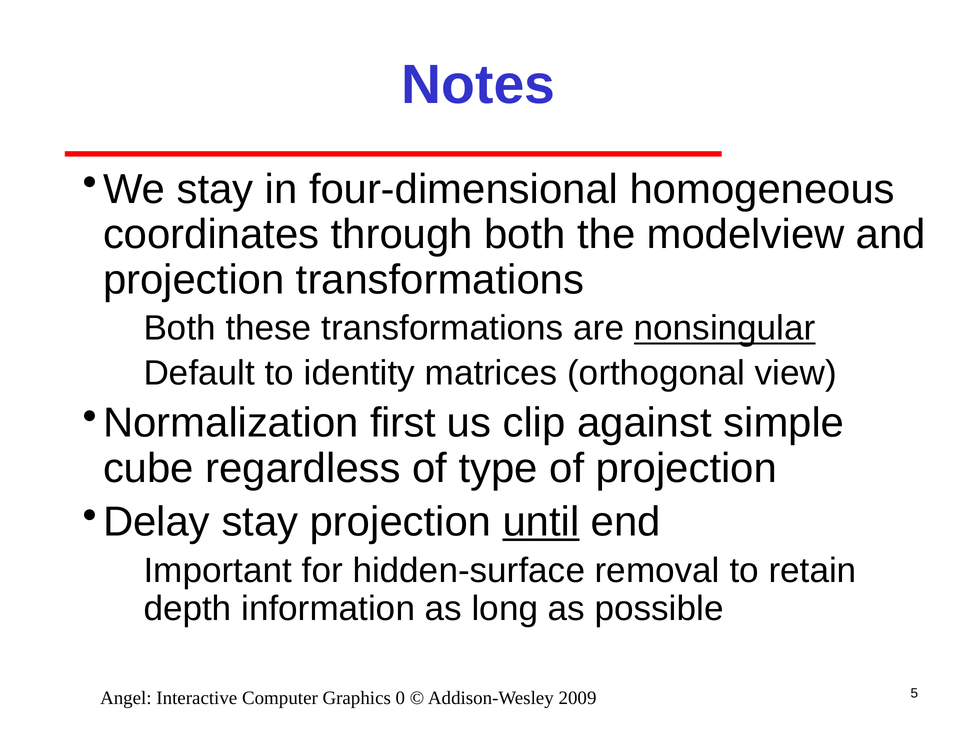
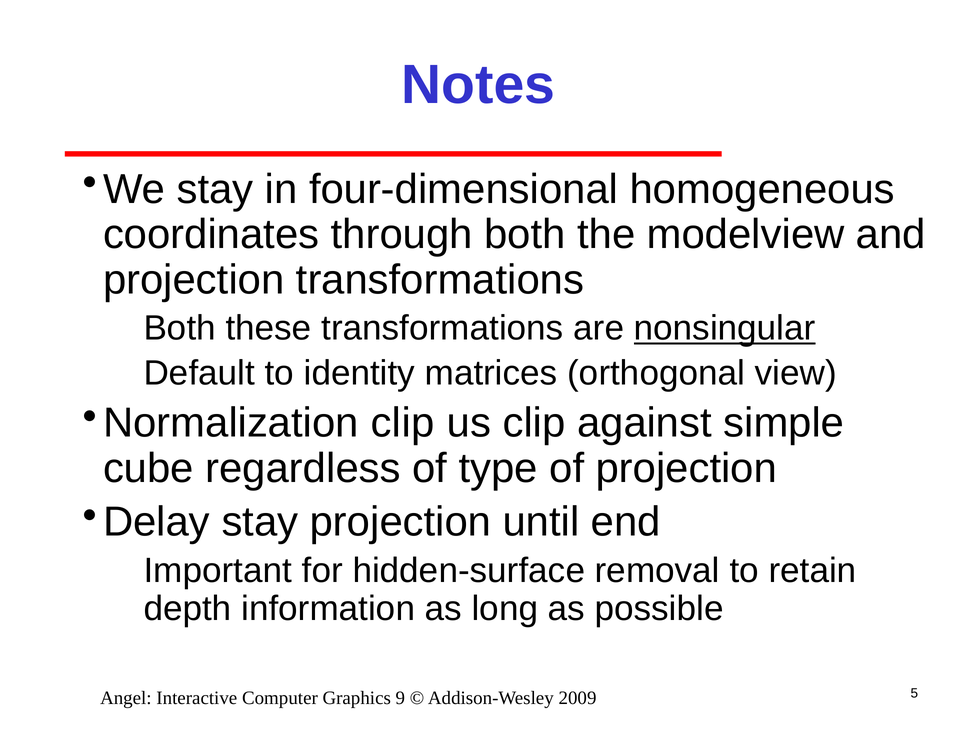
Normalization first: first -> clip (403, 424)
until underline: present -> none (541, 522)
0: 0 -> 9 (400, 699)
